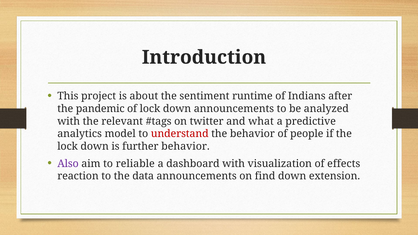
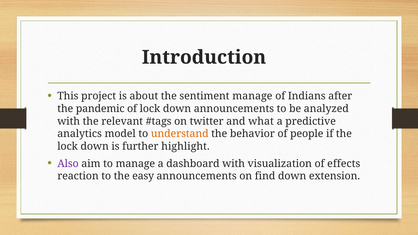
sentiment runtime: runtime -> manage (252, 96)
understand colour: red -> orange (180, 134)
further behavior: behavior -> highlight (185, 146)
to reliable: reliable -> manage (135, 164)
data: data -> easy (143, 176)
